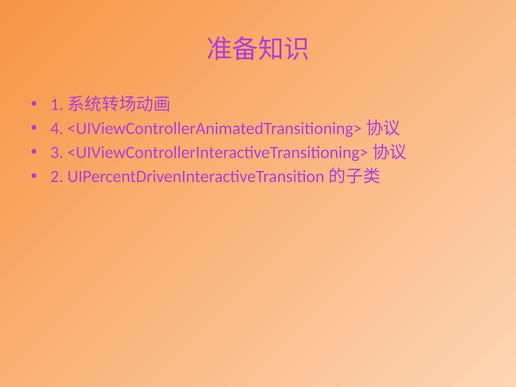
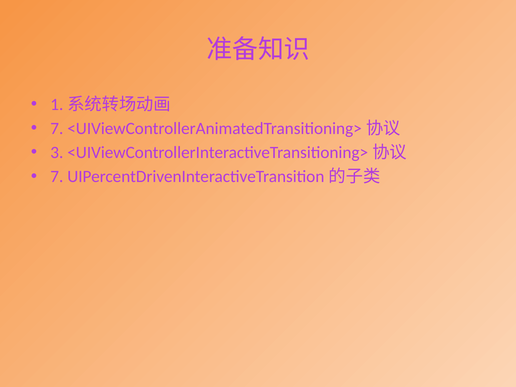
4: 4 -> 7 (57, 128)
2: 2 -> 7 (57, 177)
